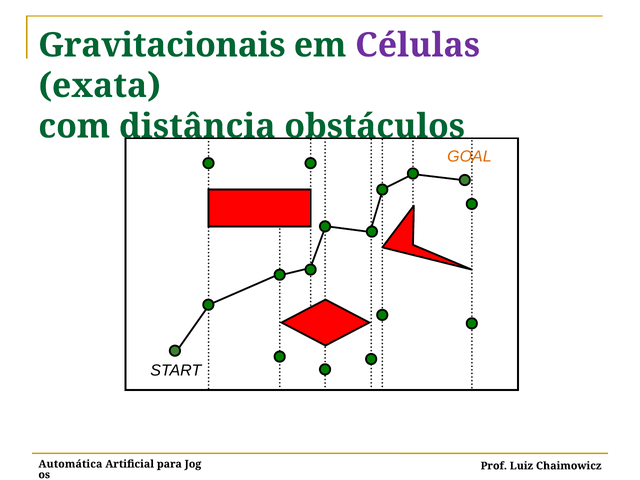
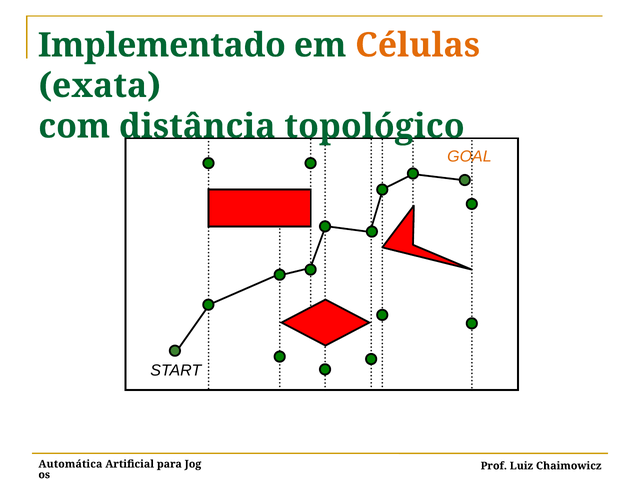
Gravitacionais: Gravitacionais -> Implementado (162, 45)
Células colour: purple -> orange (418, 45)
obstáculos: obstáculos -> topológico (374, 126)
